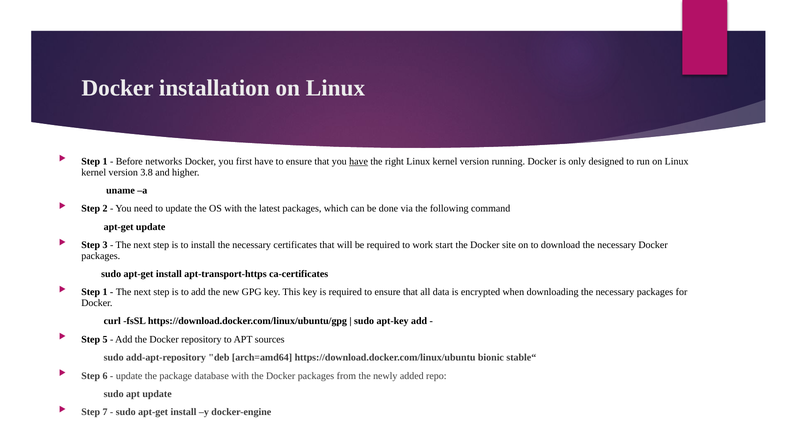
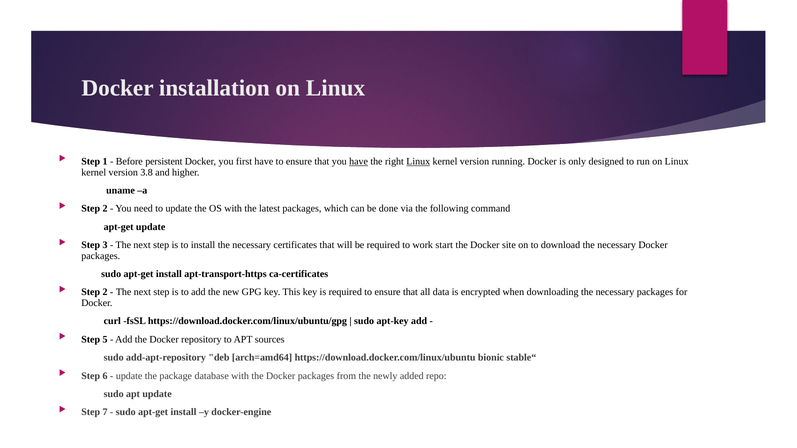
networks: networks -> persistent (164, 162)
Linux underline: none -> present (418, 162)
1: 1 -> 2 (105, 292)
